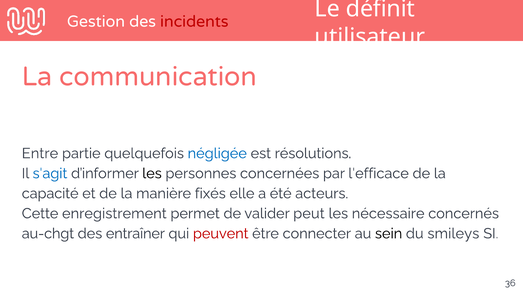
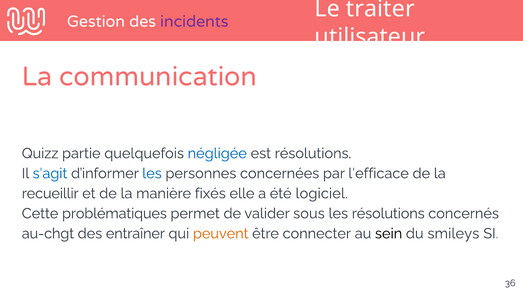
définit: définit -> traiter (380, 9)
incidents colour: red -> purple (194, 22)
Entre: Entre -> Quizz (40, 153)
les colour: black -> blue (152, 174)
capacité: capacité -> recueillir (50, 194)
acteurs: acteurs -> logiciel (322, 194)
enregistrement: enregistrement -> problématiques (114, 214)
peut: peut -> sous (309, 214)
les nécessaire: nécessaire -> résolutions (388, 214)
peuvent colour: red -> orange (221, 234)
